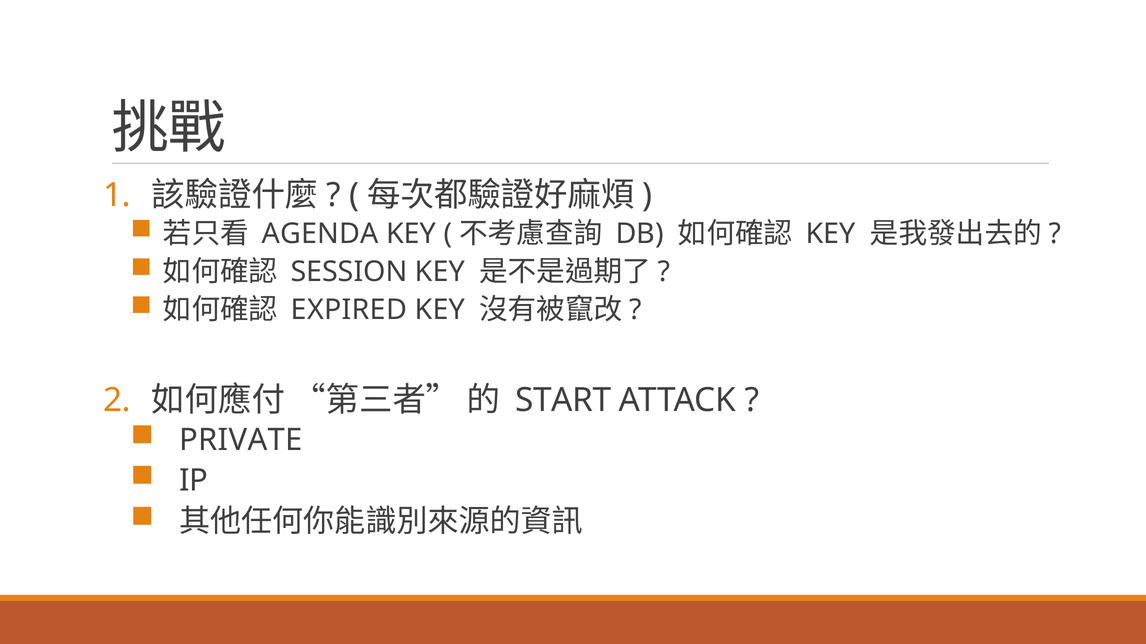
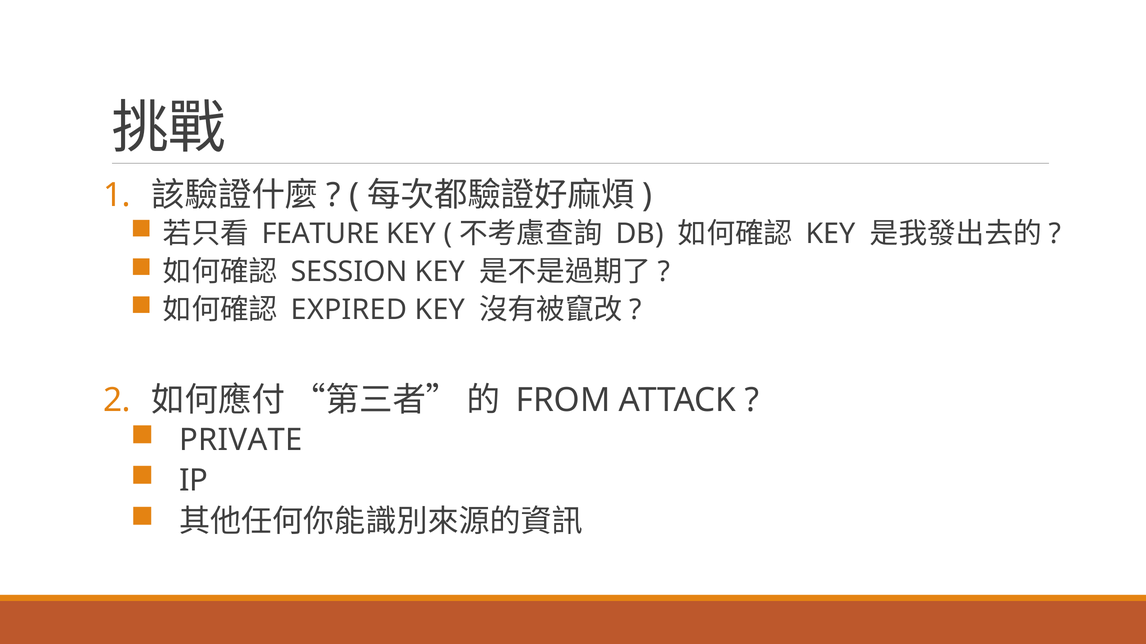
AGENDA: AGENDA -> FEATURE (321, 234)
START: START -> FROM (563, 401)
